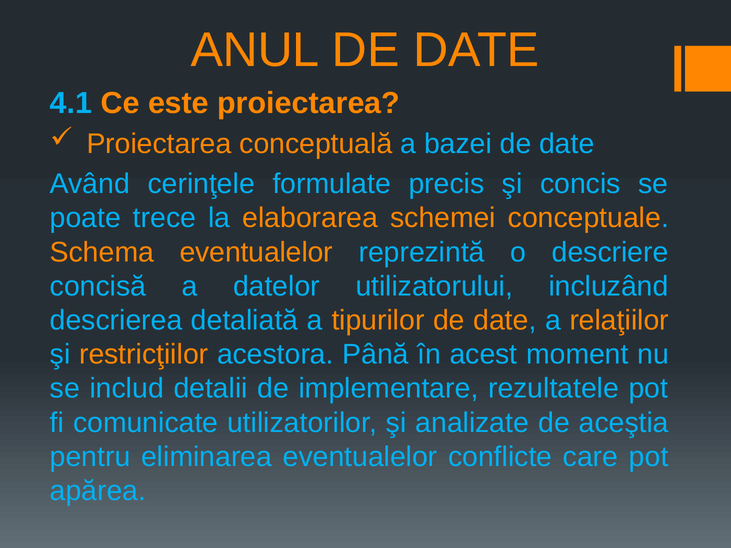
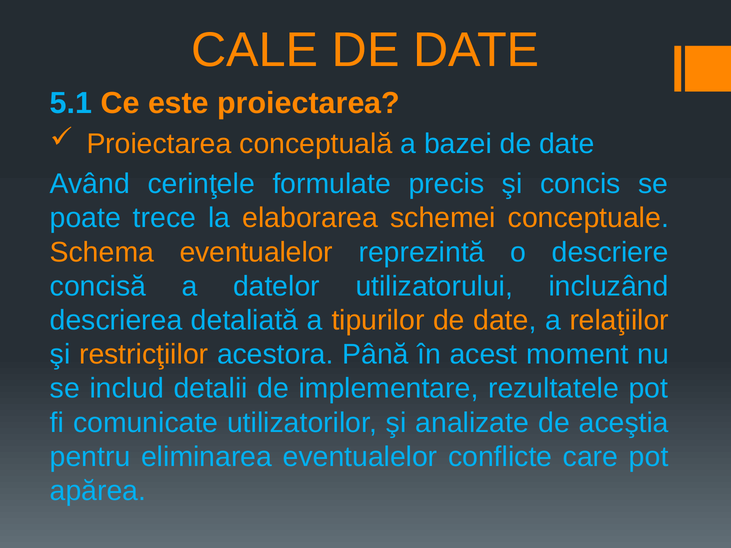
ANUL: ANUL -> CALE (255, 50)
4.1: 4.1 -> 5.1 (71, 103)
